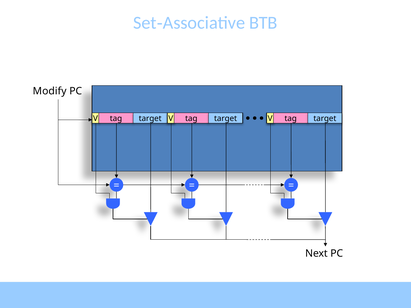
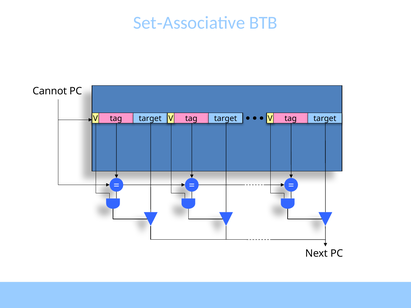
Modify: Modify -> Cannot (50, 91)
